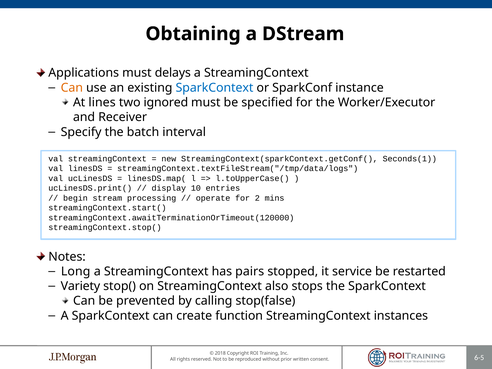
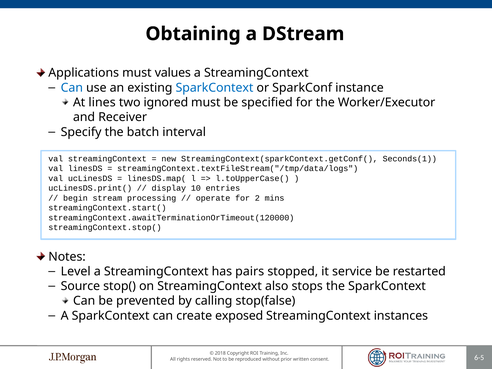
delays: delays -> values (173, 73)
Can colour: orange -> blue (72, 88)
Long: Long -> Level (76, 271)
Variety: Variety -> Source (80, 286)
function: function -> exposed (239, 316)
